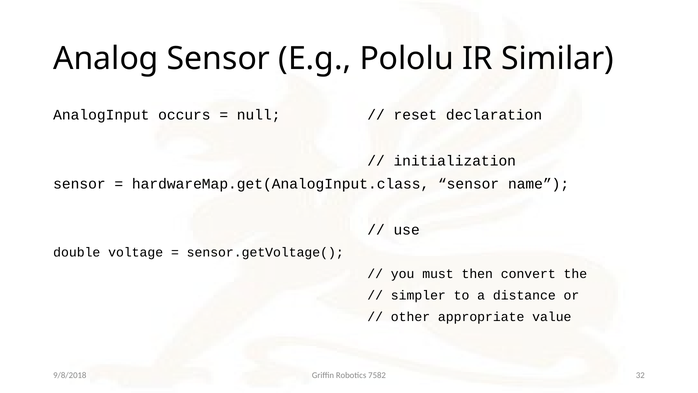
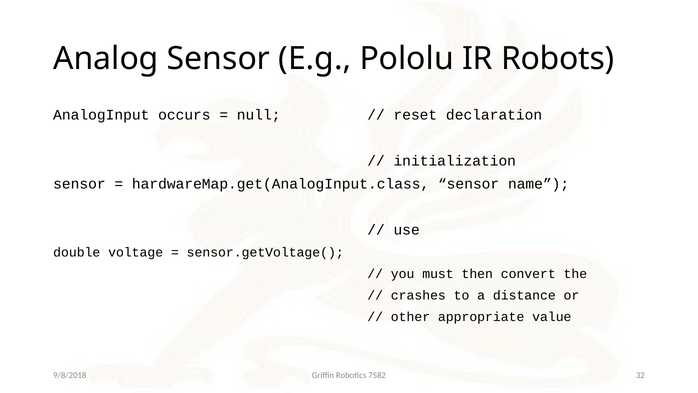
Similar: Similar -> Robots (558, 59)
simpler: simpler -> crashes (418, 295)
